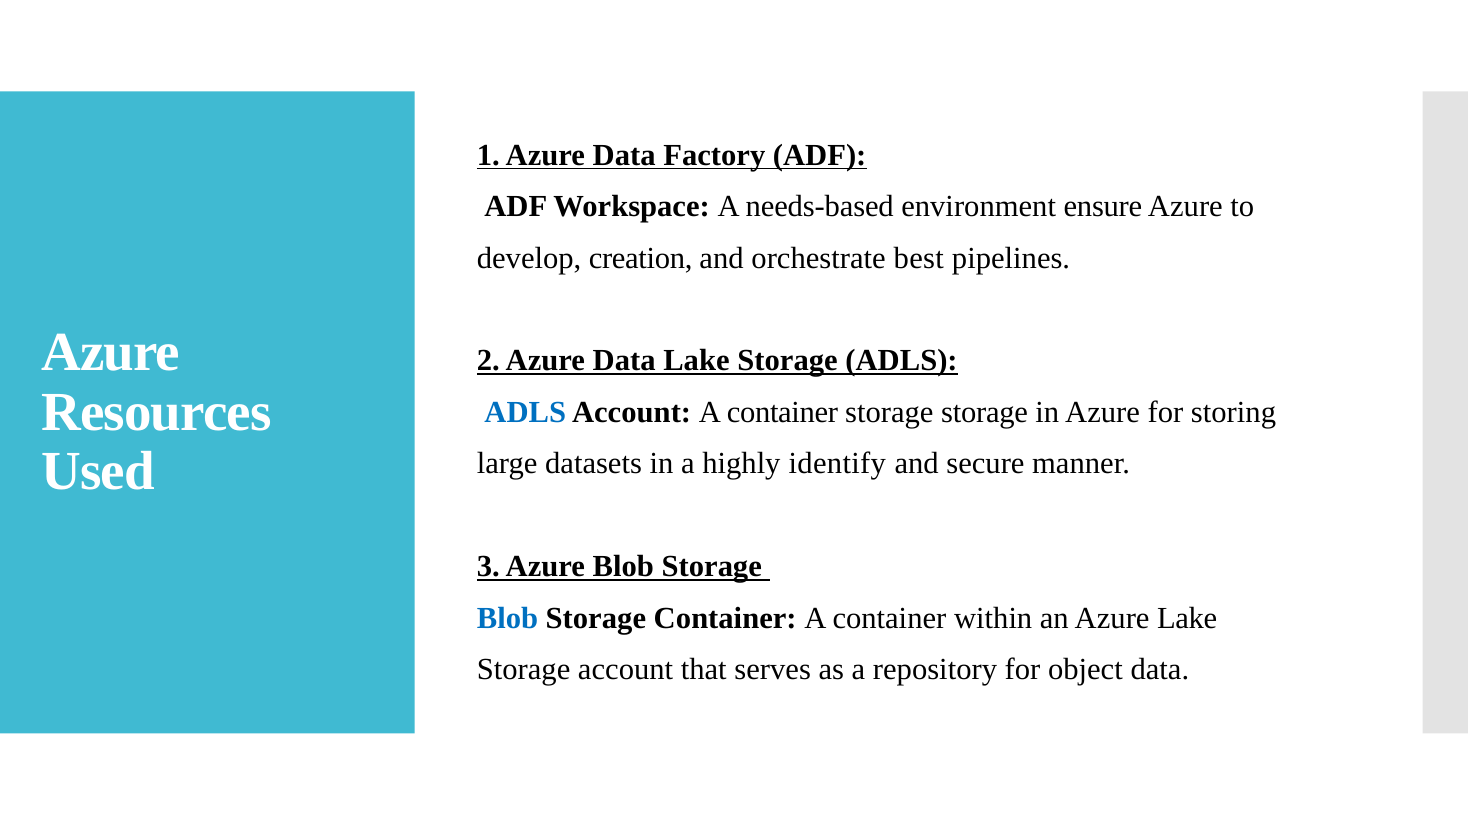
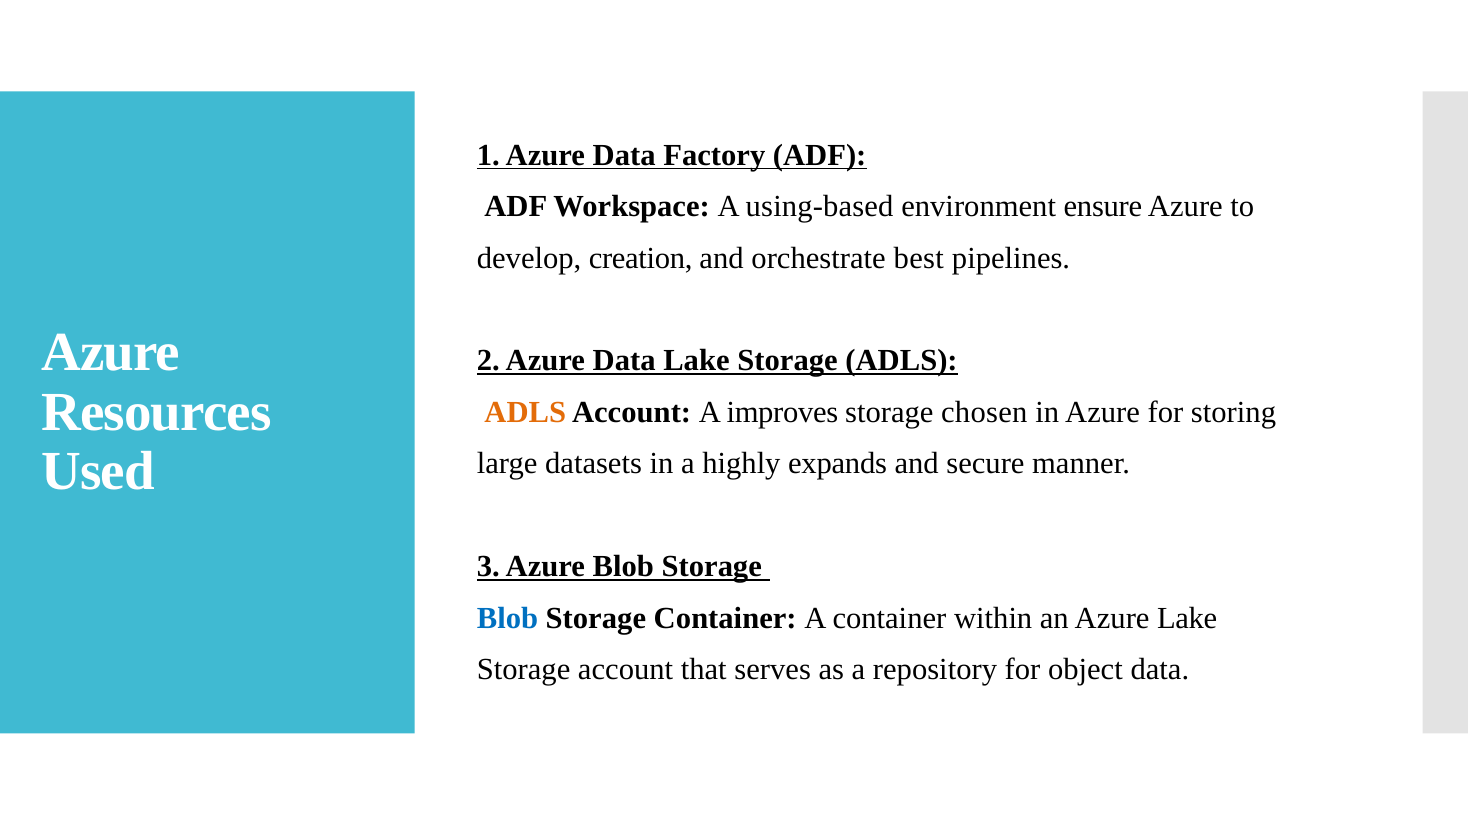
needs-based: needs-based -> using-based (820, 207)
ADLS colour: blue -> orange (525, 412)
Account A container: container -> improves (782, 412)
storage storage: storage -> chosen (984, 412)
identify: identify -> expands (838, 464)
